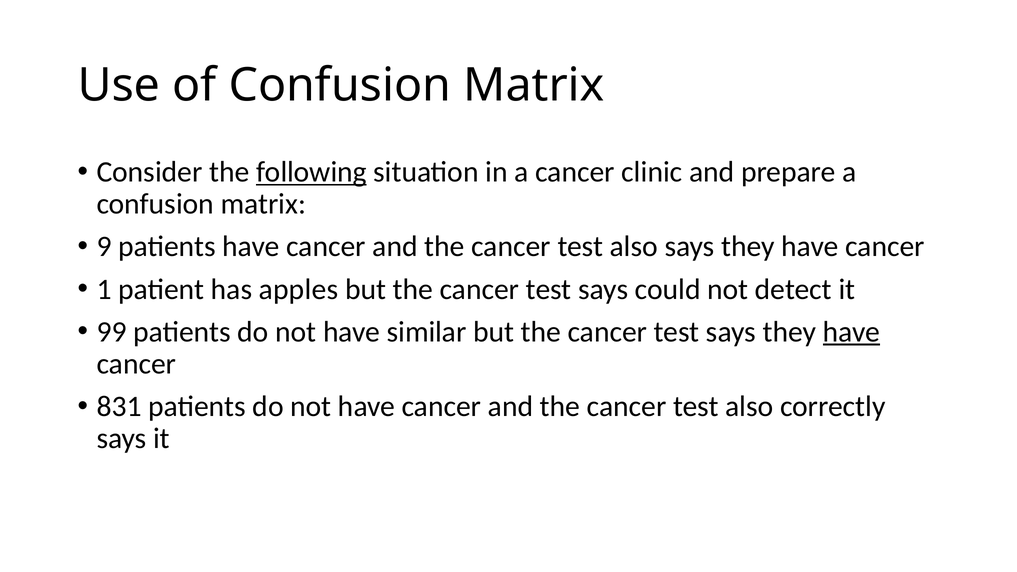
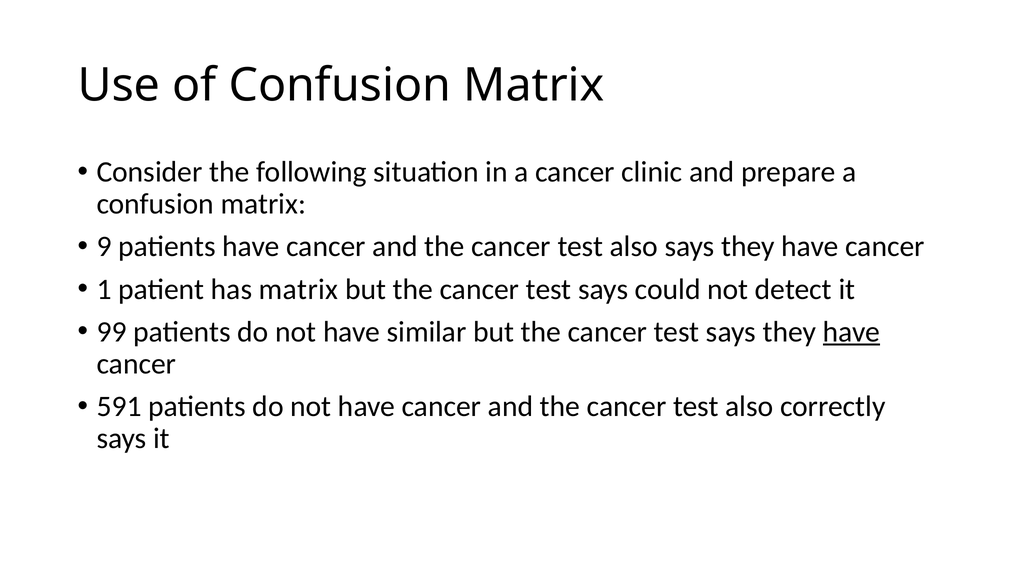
following underline: present -> none (311, 172)
has apples: apples -> matrix (298, 289)
831: 831 -> 591 (119, 407)
